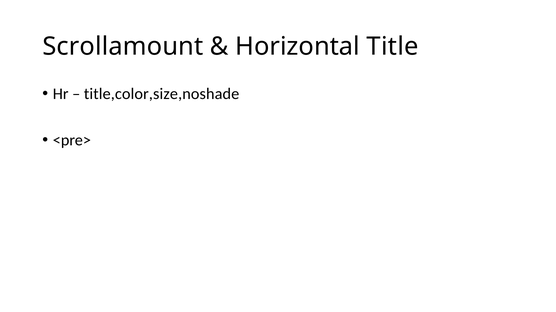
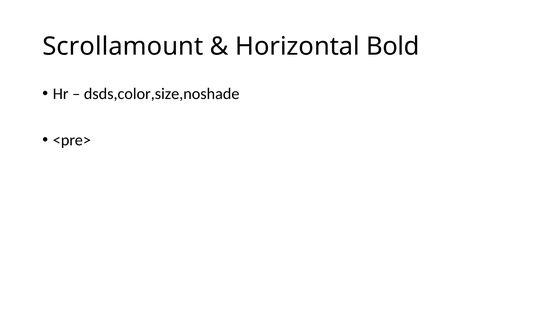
Title: Title -> Bold (393, 47)
title,color,size,noshade: title,color,size,noshade -> dsds,color,size,noshade (162, 94)
